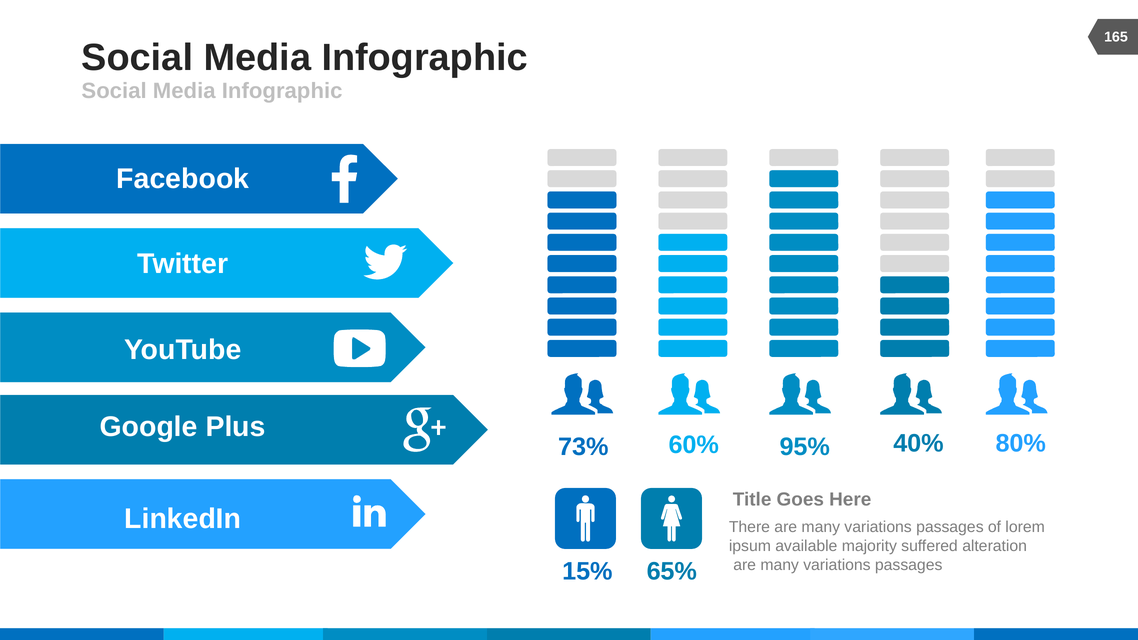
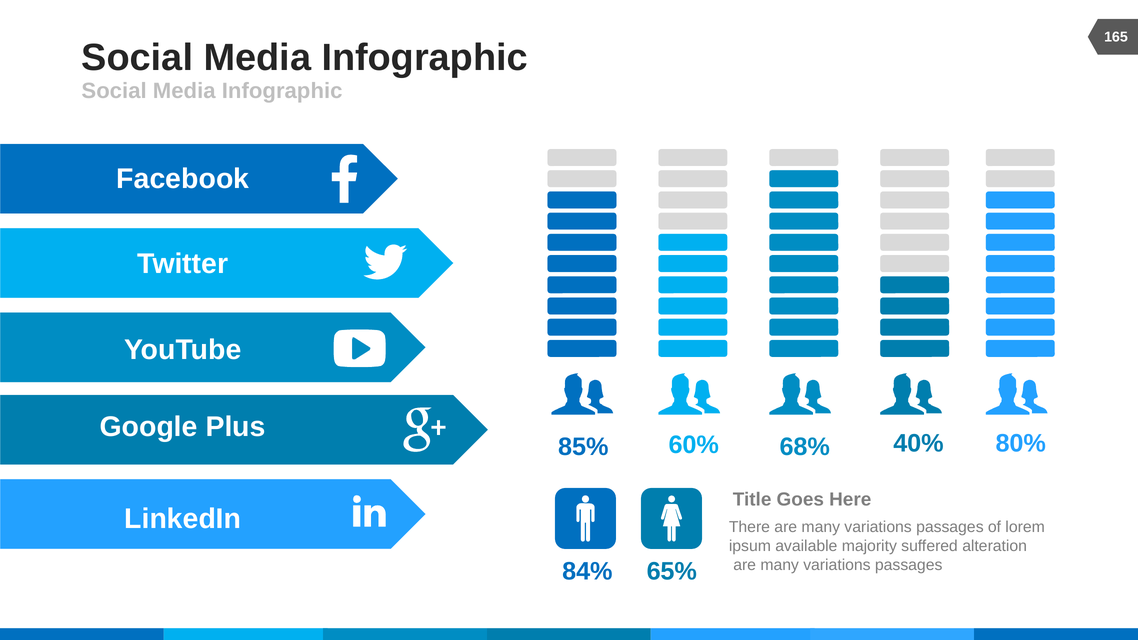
73%: 73% -> 85% (583, 447)
95%: 95% -> 68% (805, 447)
15%: 15% -> 84% (587, 572)
